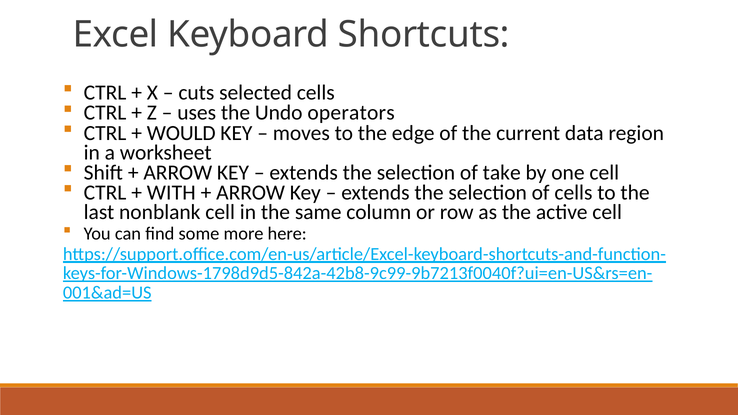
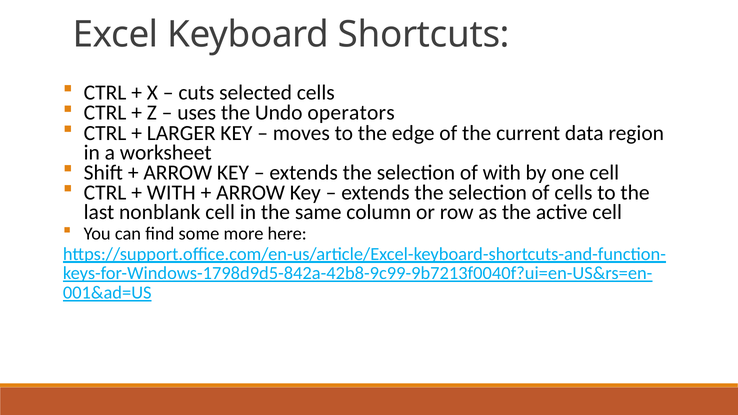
WOULD: WOULD -> LARGER (181, 133)
of take: take -> with (502, 173)
